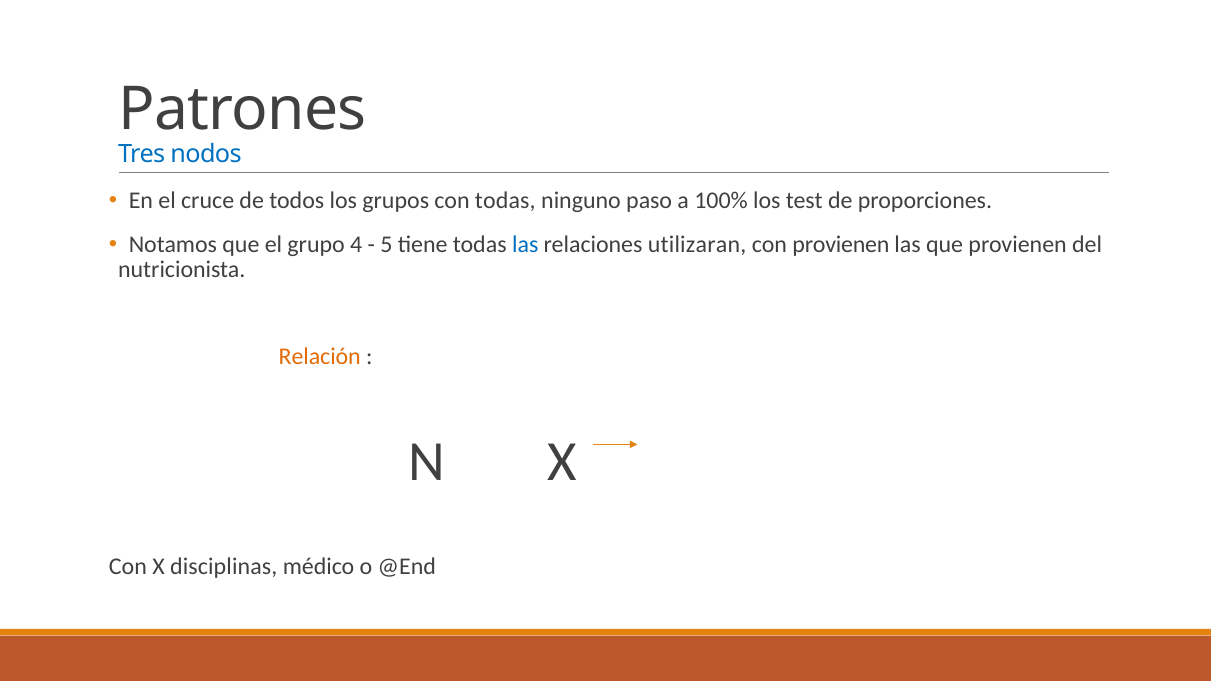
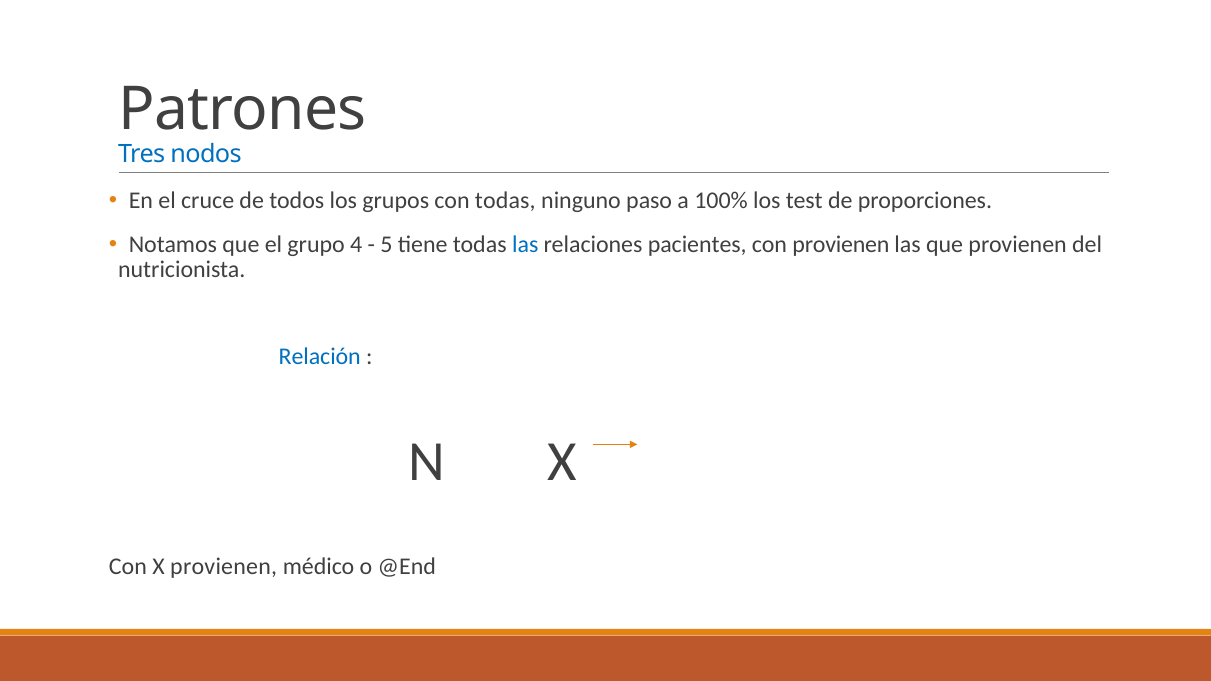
utilizaran: utilizaran -> pacientes (697, 244)
Relación colour: orange -> blue (320, 357)
X disciplinas: disciplinas -> provienen (224, 567)
